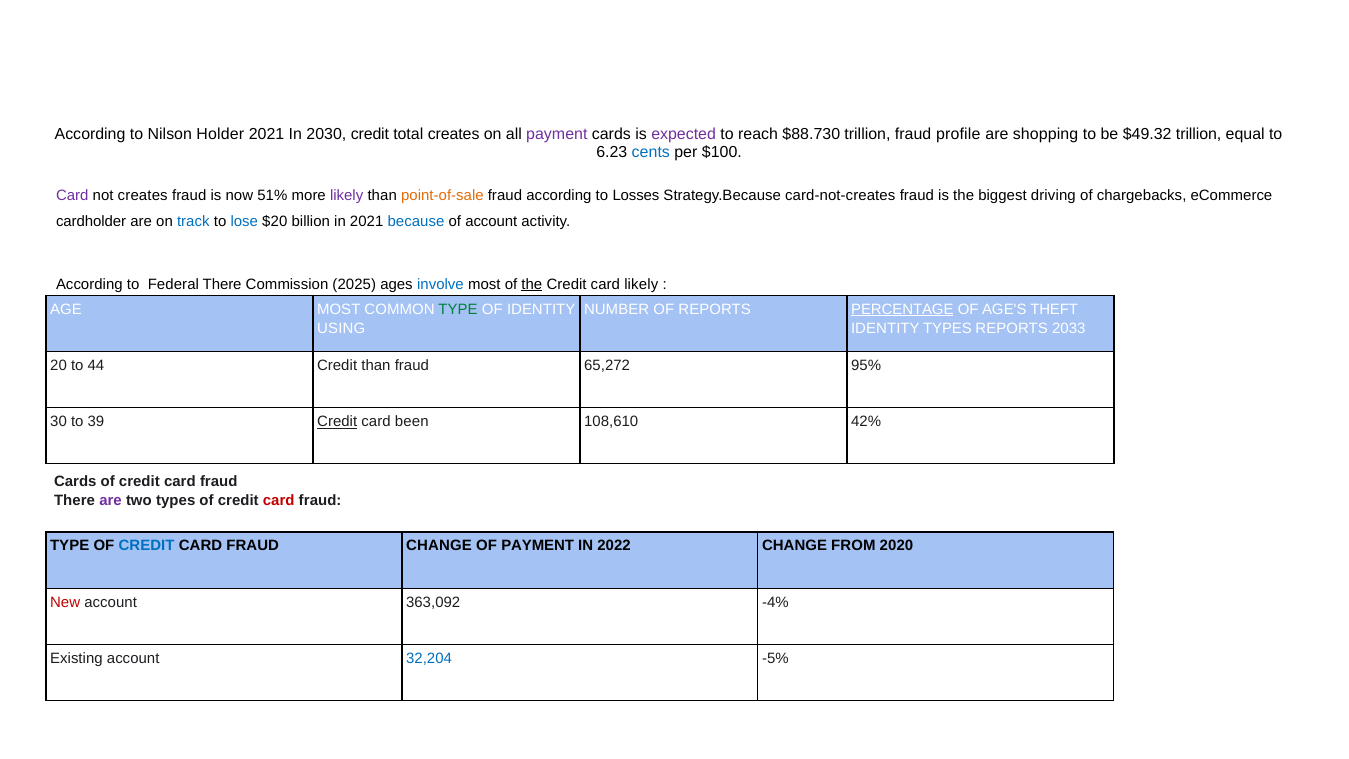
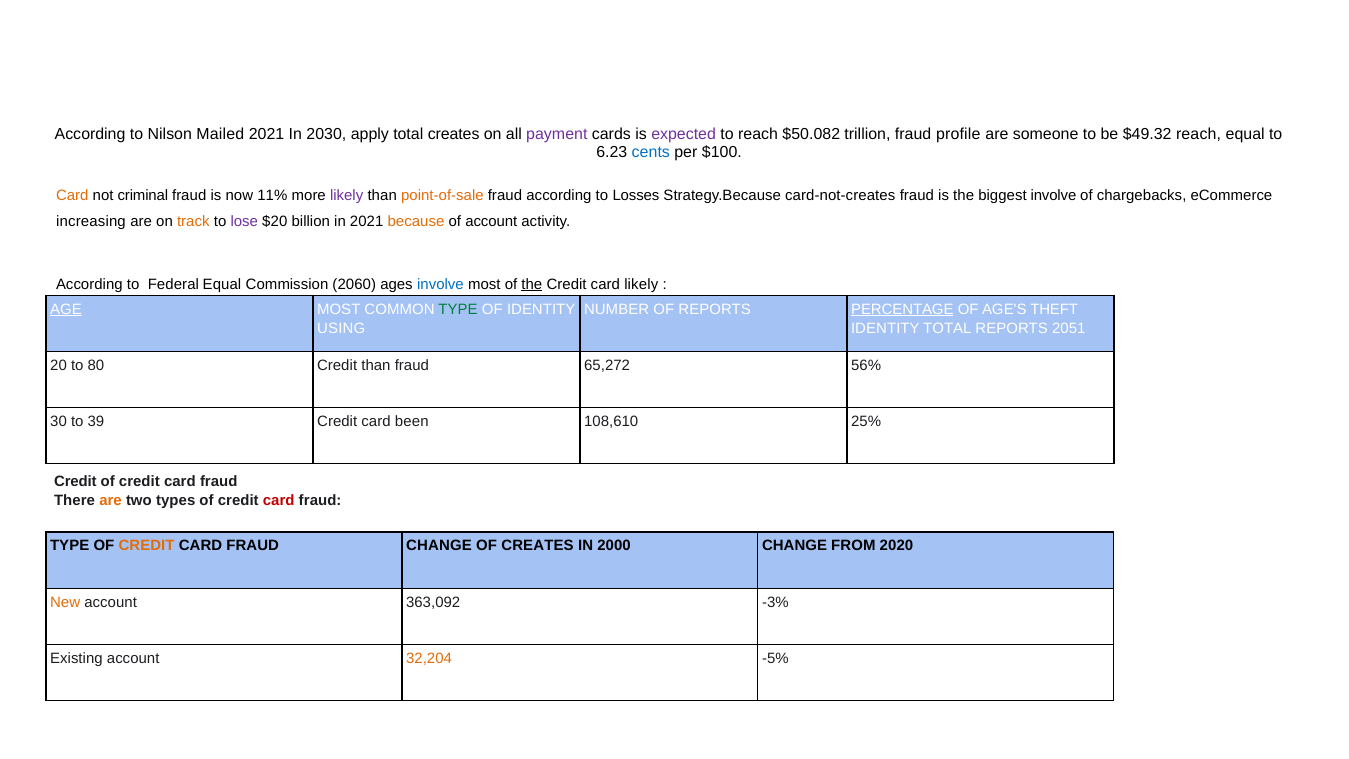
Holder: Holder -> Mailed (220, 134)
2030 credit: credit -> apply (370, 134)
$88.730: $88.730 -> $50.082 (811, 134)
shopping: shopping -> someone (1046, 134)
$49.32 trillion: trillion -> reach (1199, 134)
Card colour: purple -> orange (72, 196)
not creates: creates -> criminal (143, 196)
51%: 51% -> 11% (272, 196)
biggest driving: driving -> involve (1053, 196)
cardholder: cardholder -> increasing (91, 221)
track colour: blue -> orange (193, 221)
lose colour: blue -> purple (244, 221)
because colour: blue -> orange (416, 221)
Federal There: There -> Equal (222, 284)
2025: 2025 -> 2060 (354, 284)
AGE underline: none -> present (66, 309)
IDENTITY TYPES: TYPES -> TOTAL (947, 328)
2033: 2033 -> 2051 (1069, 328)
44: 44 -> 80 (96, 365)
95%: 95% -> 56% (866, 365)
Credit underline: present -> none (337, 421)
42%: 42% -> 25% (866, 421)
Cards: Cards -> Credit (75, 481)
are colour: purple -> orange (111, 501)
CREDIT colour: blue -> orange (147, 546)
OF PAYMENT: PAYMENT -> CREATES (538, 546)
2022: 2022 -> 2000 (614, 546)
New colour: red -> orange (65, 602)
-4%: -4% -> -3% (775, 602)
32,204 colour: blue -> orange (429, 658)
